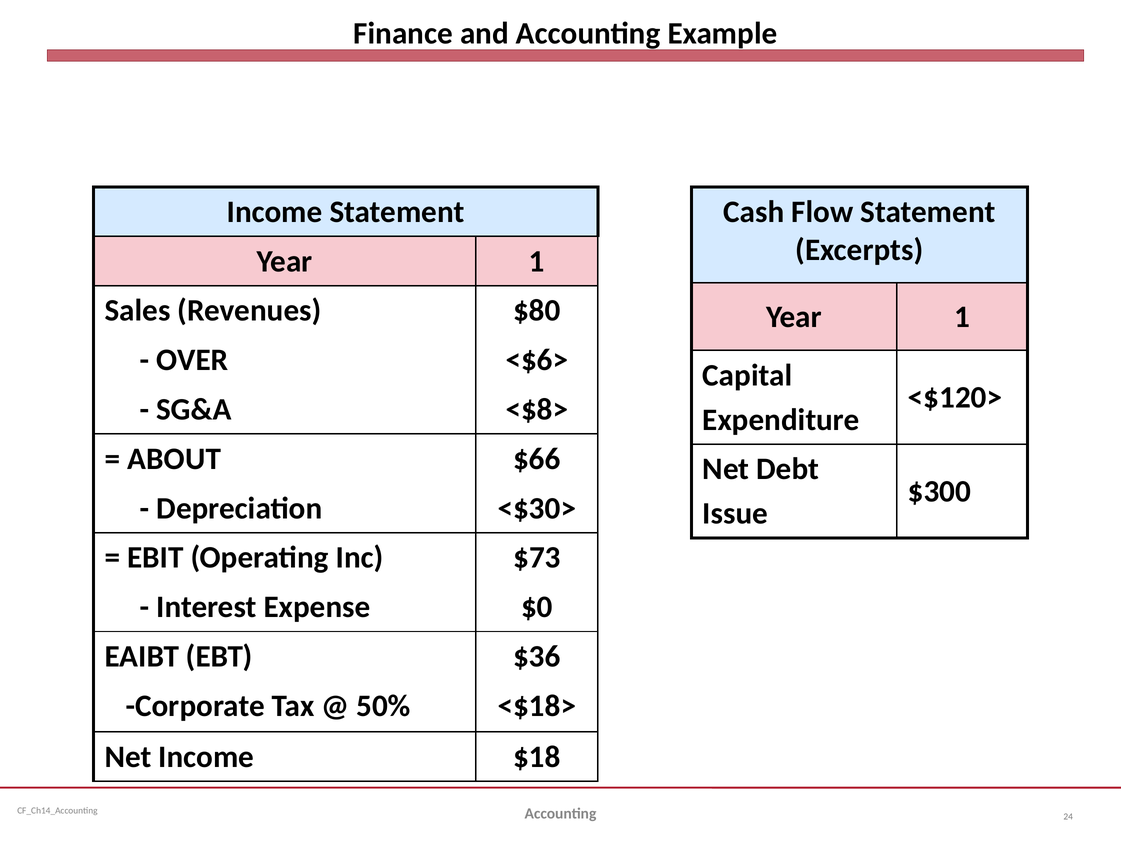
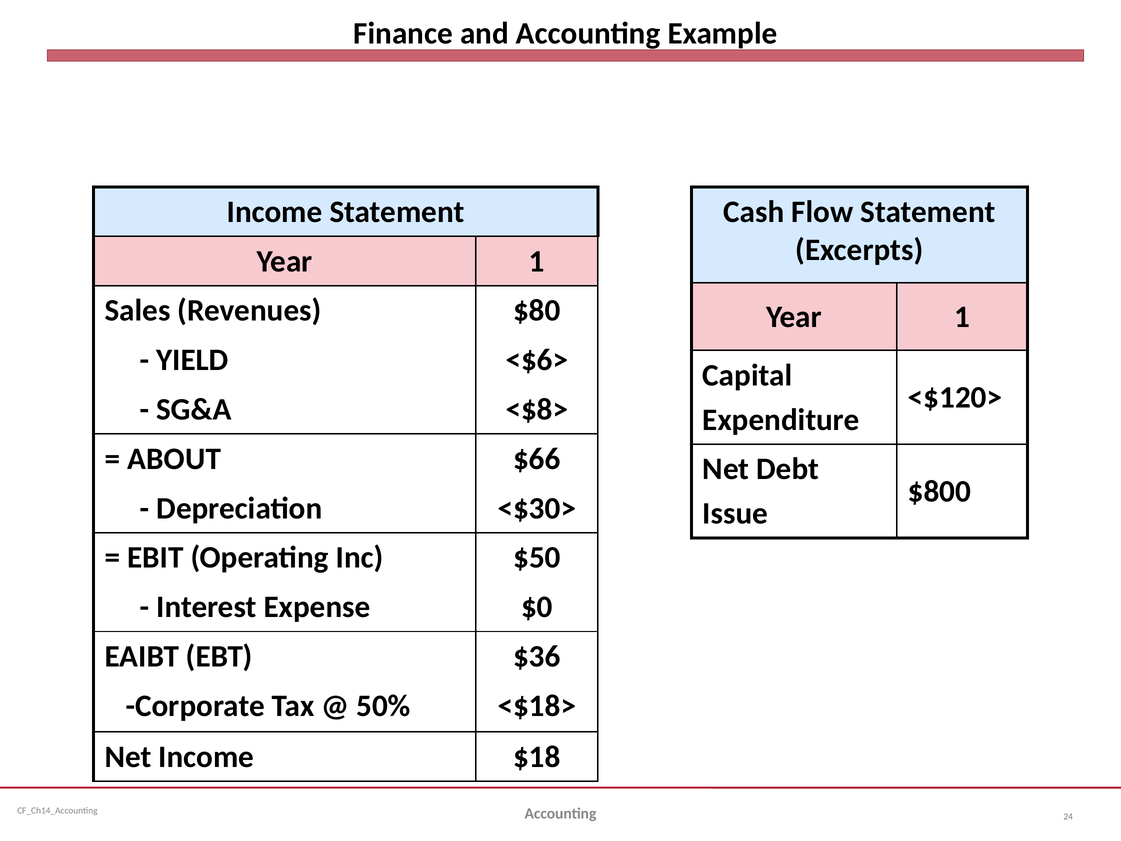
OVER: OVER -> YIELD (192, 360)
$300: $300 -> $800 (939, 491)
$73: $73 -> $50 (537, 558)
